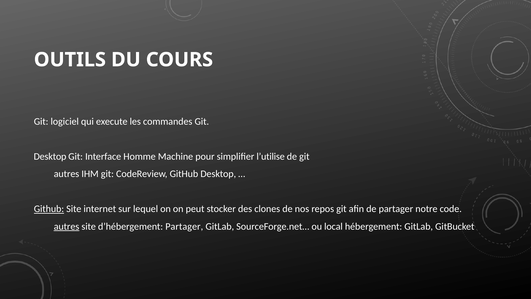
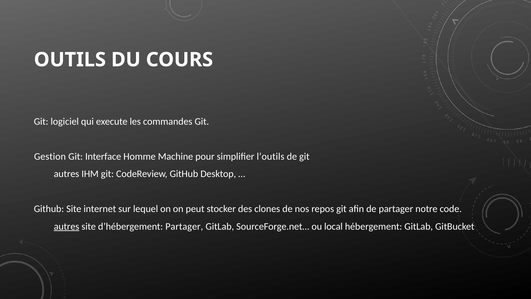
Desktop: Desktop -> Gestion (50, 156)
l’utilise: l’utilise -> l’outils (271, 156)
Github underline: present -> none (49, 209)
